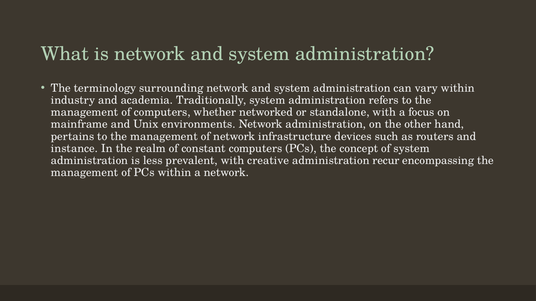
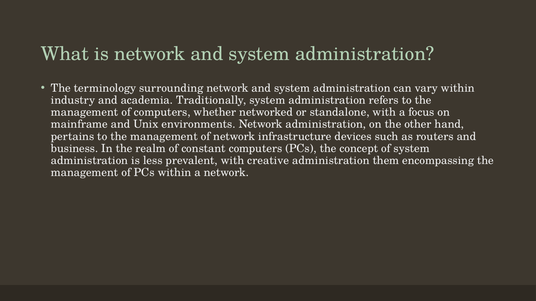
instance: instance -> business (75, 149)
recur: recur -> them (386, 161)
